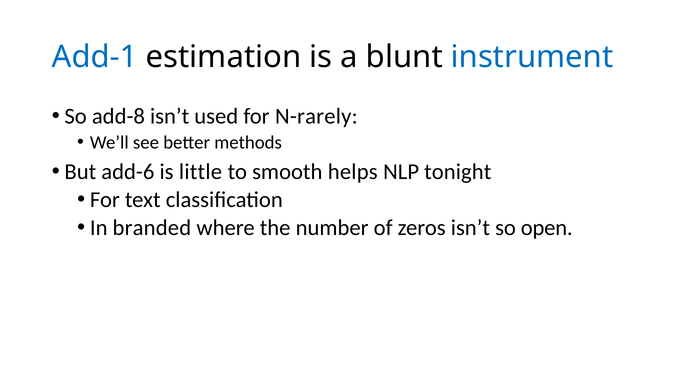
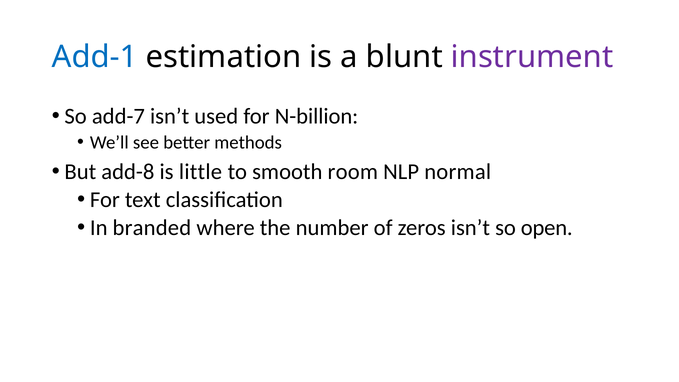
instrument colour: blue -> purple (532, 57)
add-8: add-8 -> add-7 (118, 116)
N-rarely: N-rarely -> N-billion (317, 116)
add-6: add-6 -> add-8 (128, 172)
helps: helps -> room (353, 172)
tonight: tonight -> normal (458, 172)
